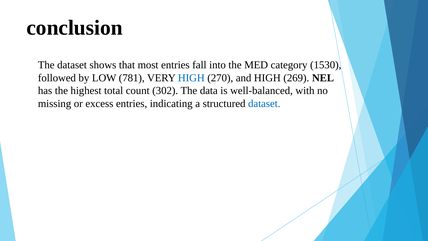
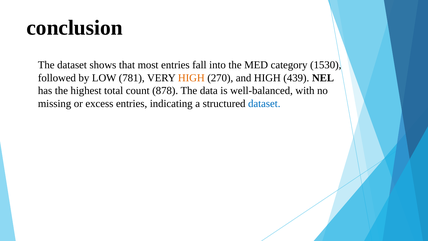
HIGH colour: blue -> orange (191, 78)
269: 269 -> 439 (296, 78)
302: 302 -> 878 (165, 91)
